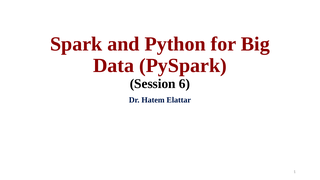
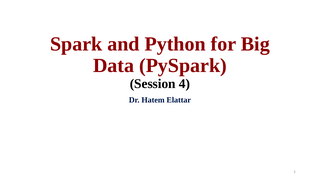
6: 6 -> 4 (185, 84)
